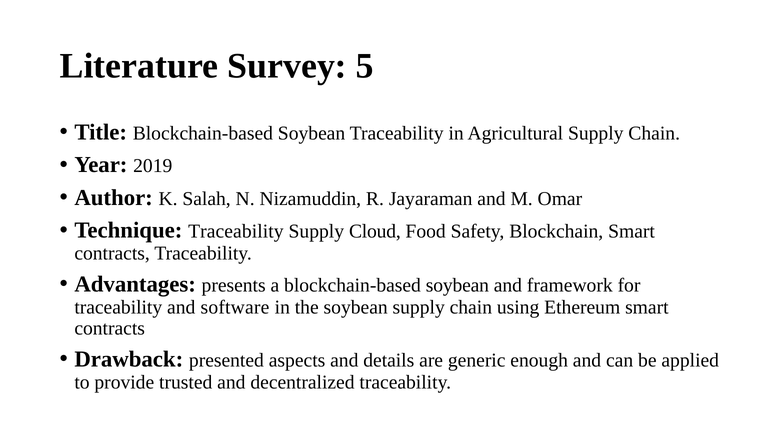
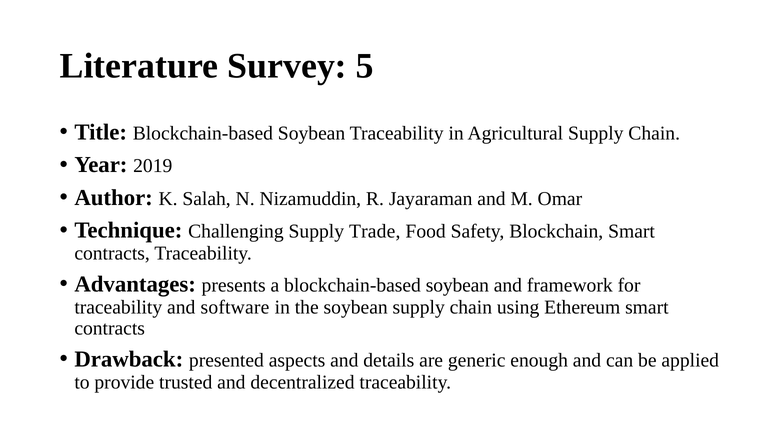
Technique Traceability: Traceability -> Challenging (236, 232)
Cloud: Cloud -> Trade (375, 232)
